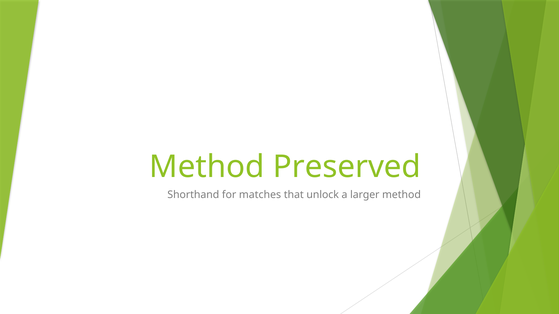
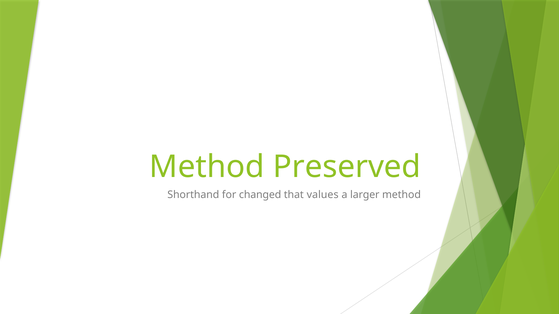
matches: matches -> changed (260, 195)
unlock: unlock -> values (323, 195)
